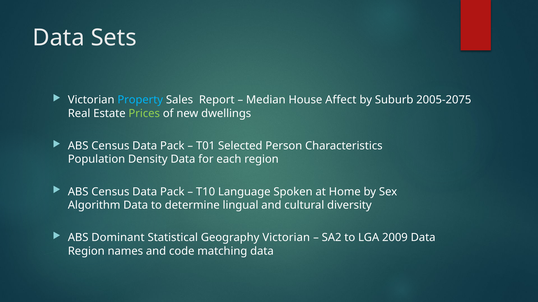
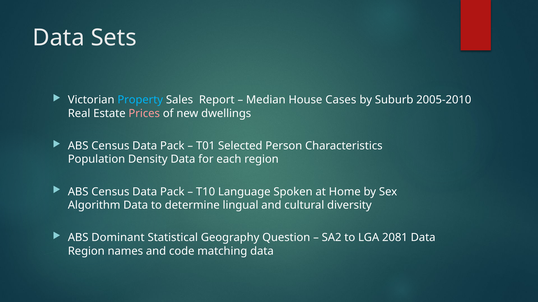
Affect: Affect -> Cases (341, 100)
2005-2075: 2005-2075 -> 2005-2010 (444, 100)
Prices colour: light green -> pink (144, 114)
Geography Victorian: Victorian -> Question (286, 238)
2009: 2009 -> 2081 (395, 238)
